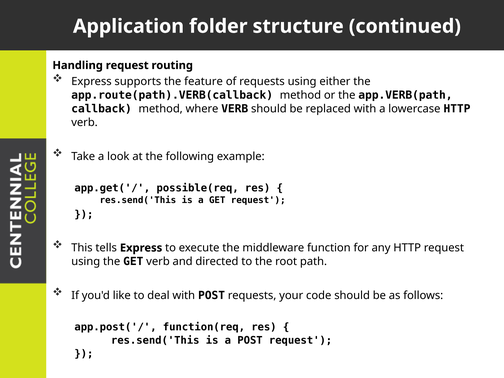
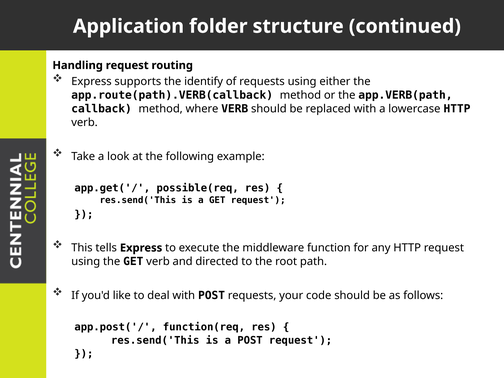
feature: feature -> identify (204, 82)
